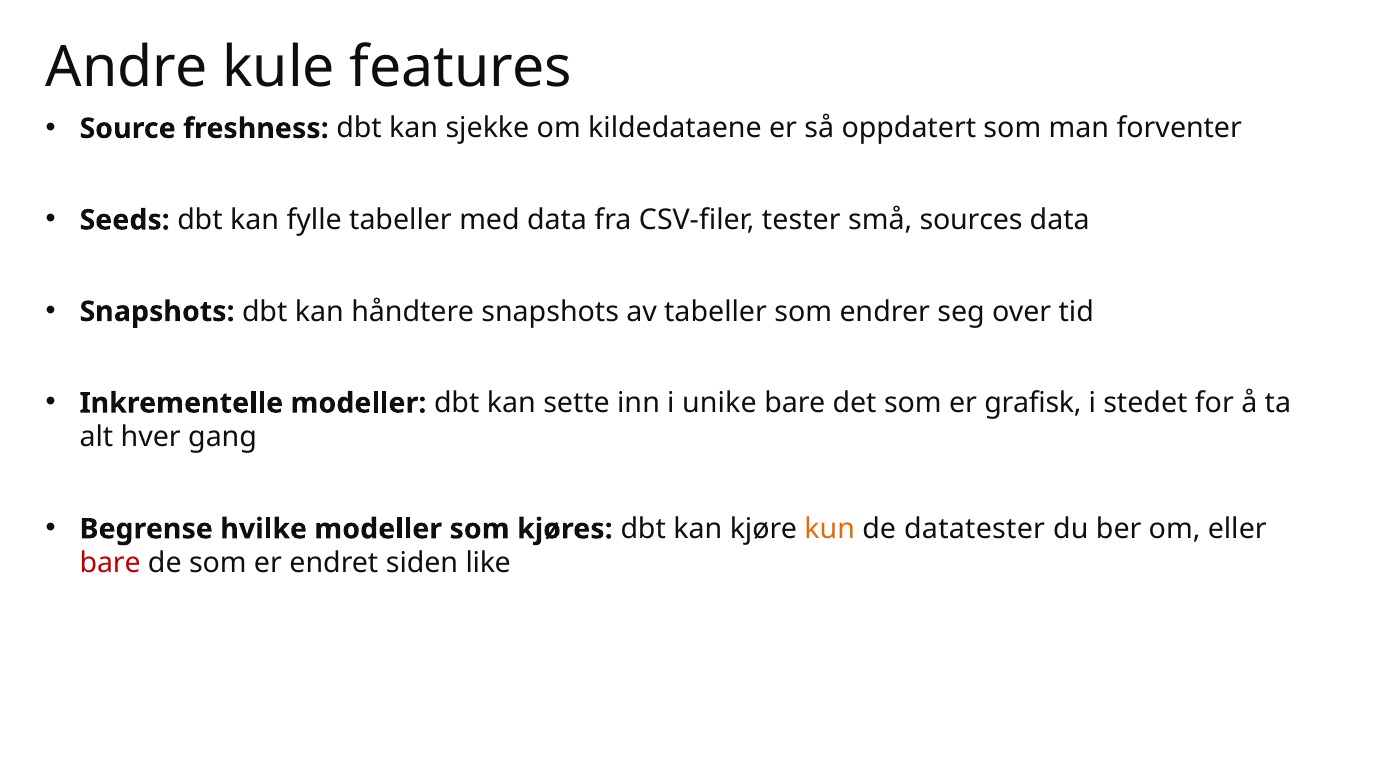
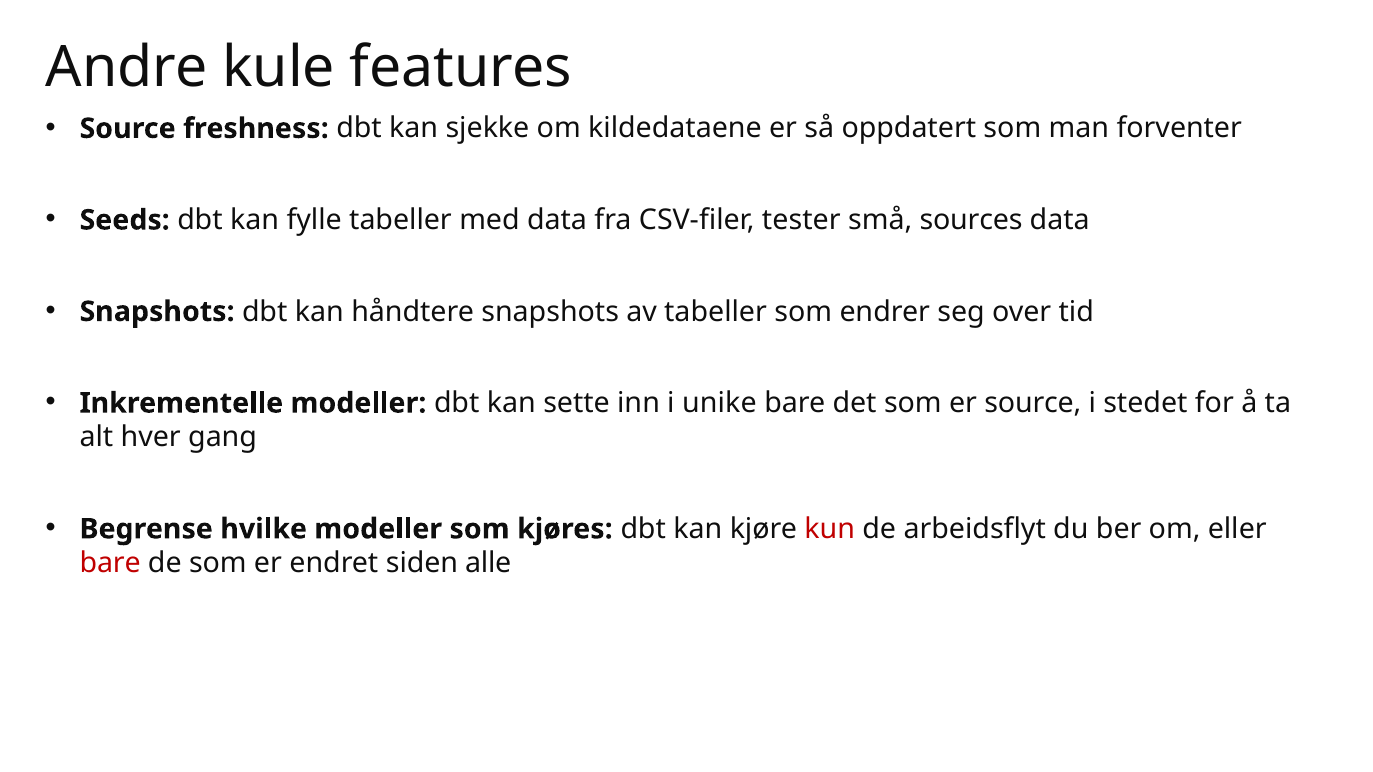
er grafisk: grafisk -> source (1033, 403)
kun colour: orange -> red (830, 529)
datatester: datatester -> arbeidsflyt (975, 529)
like: like -> alle (488, 564)
